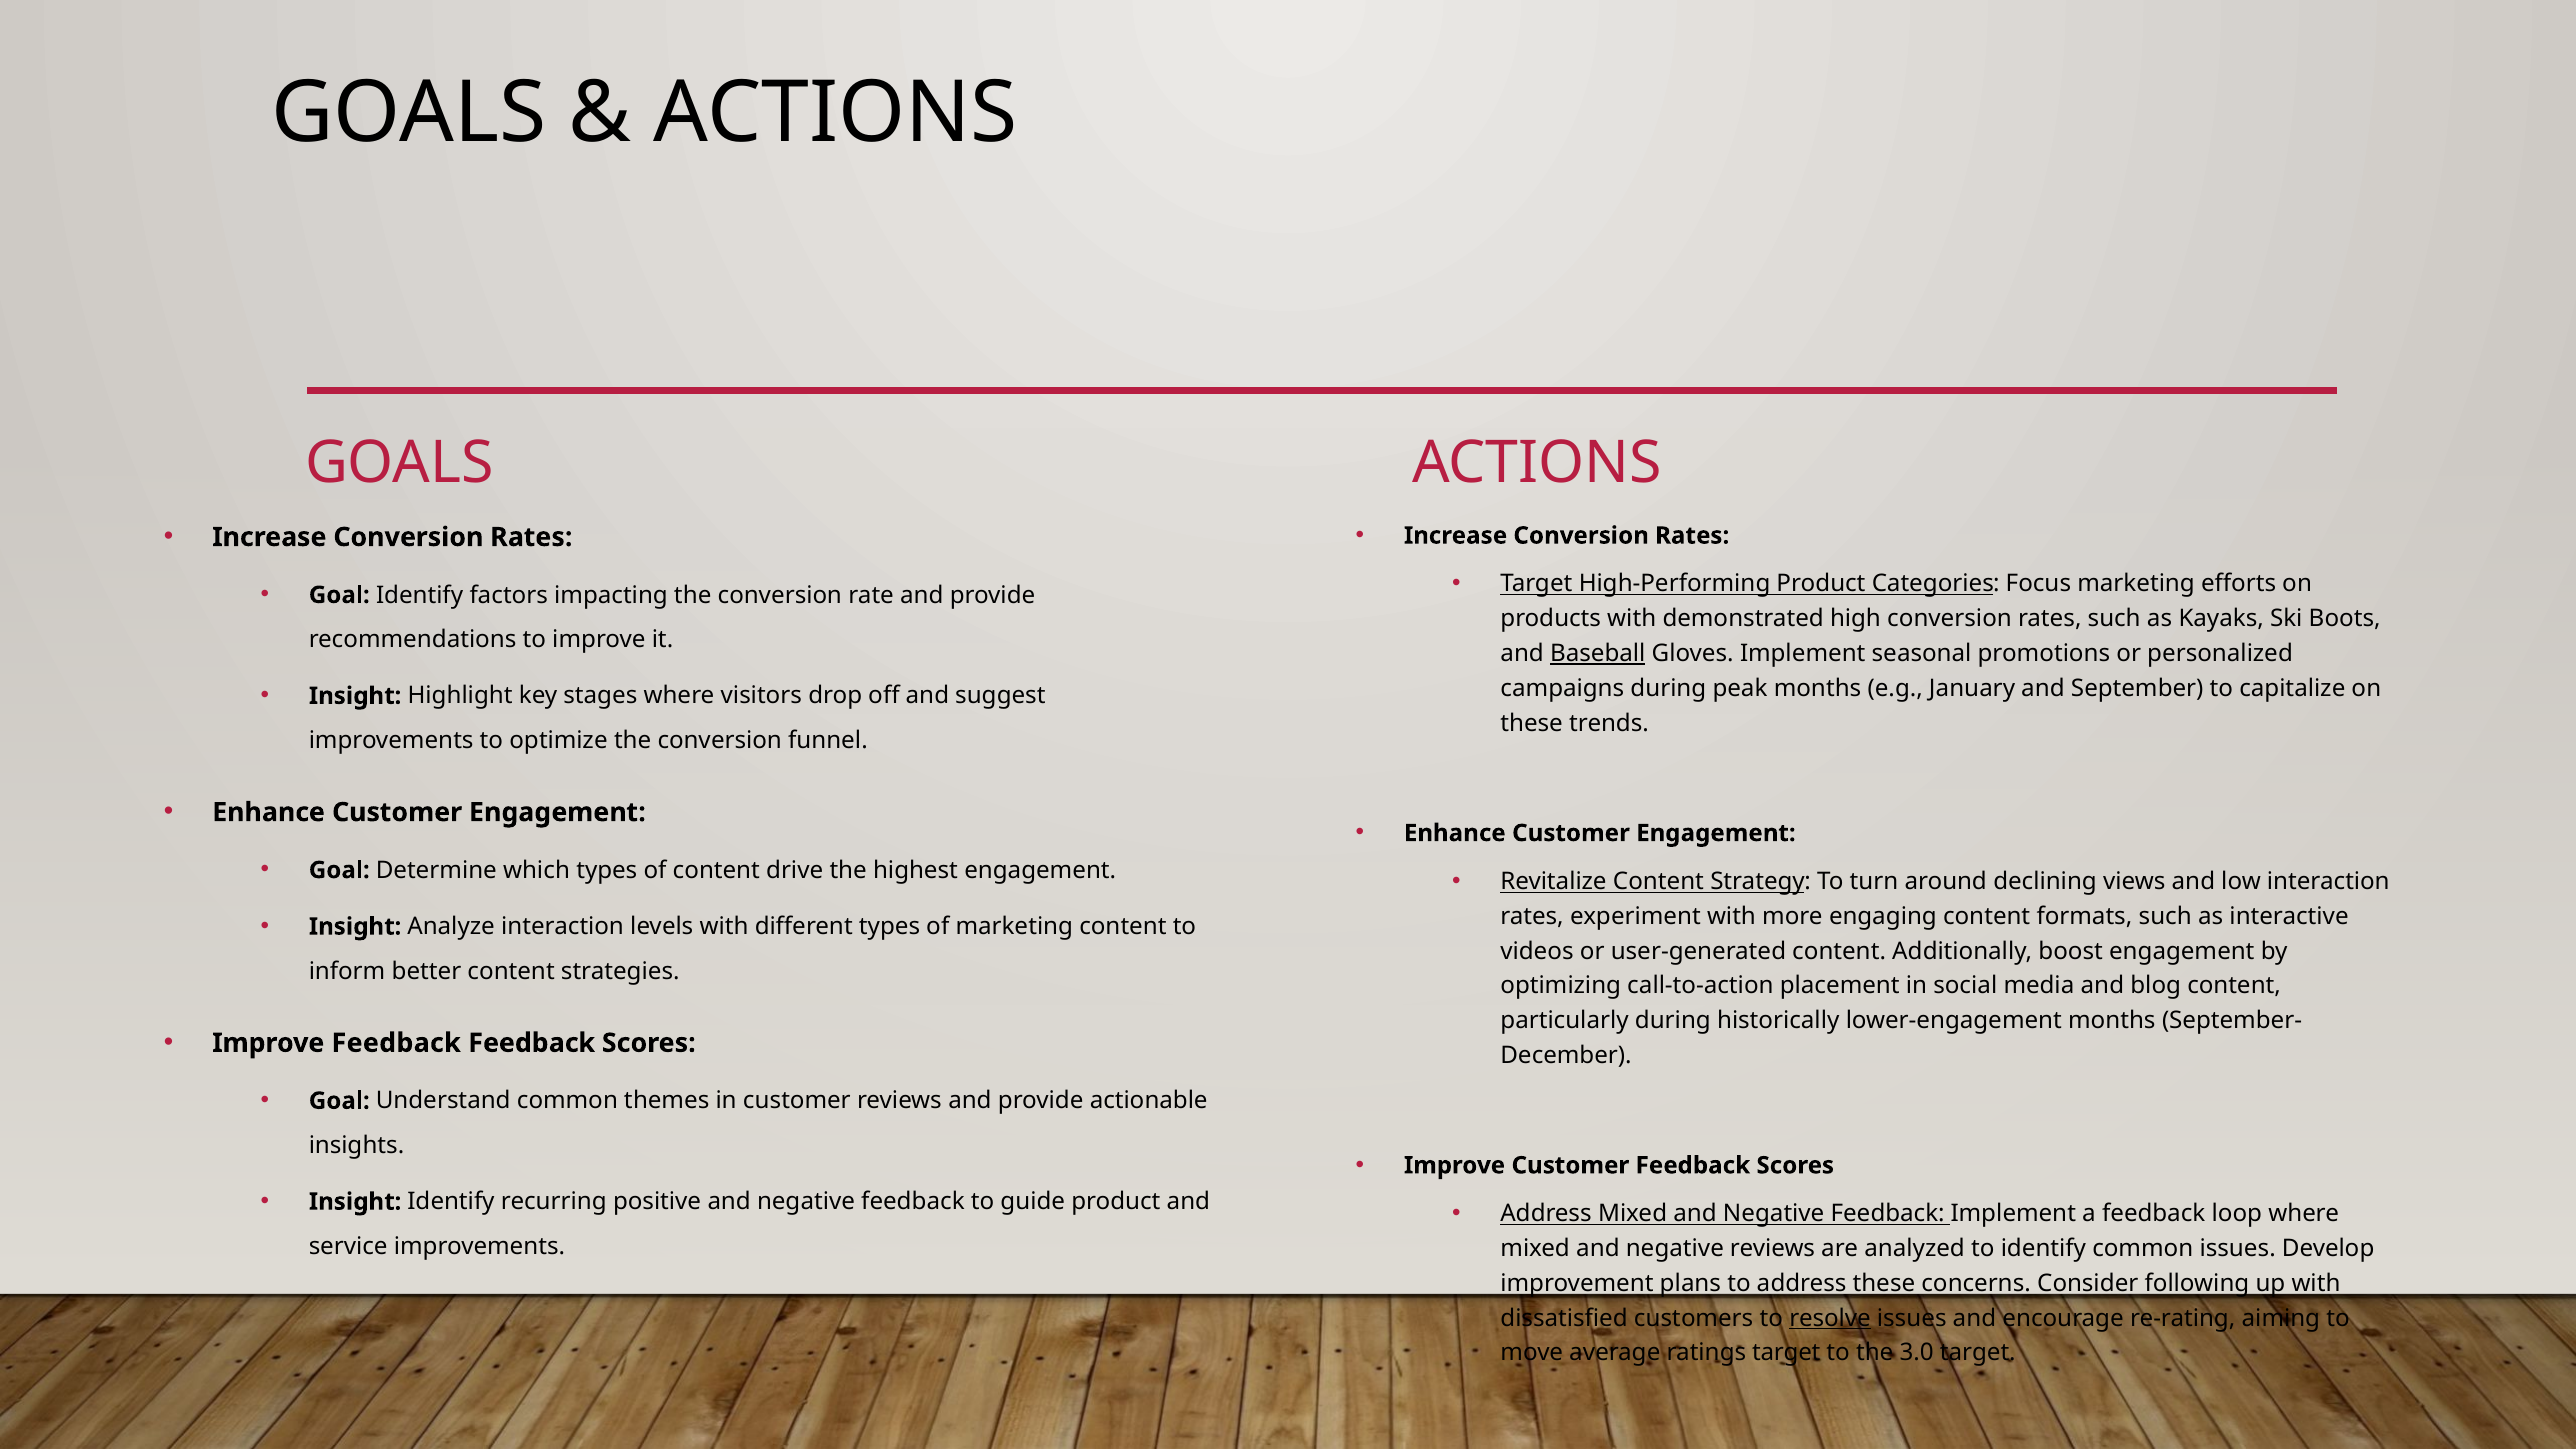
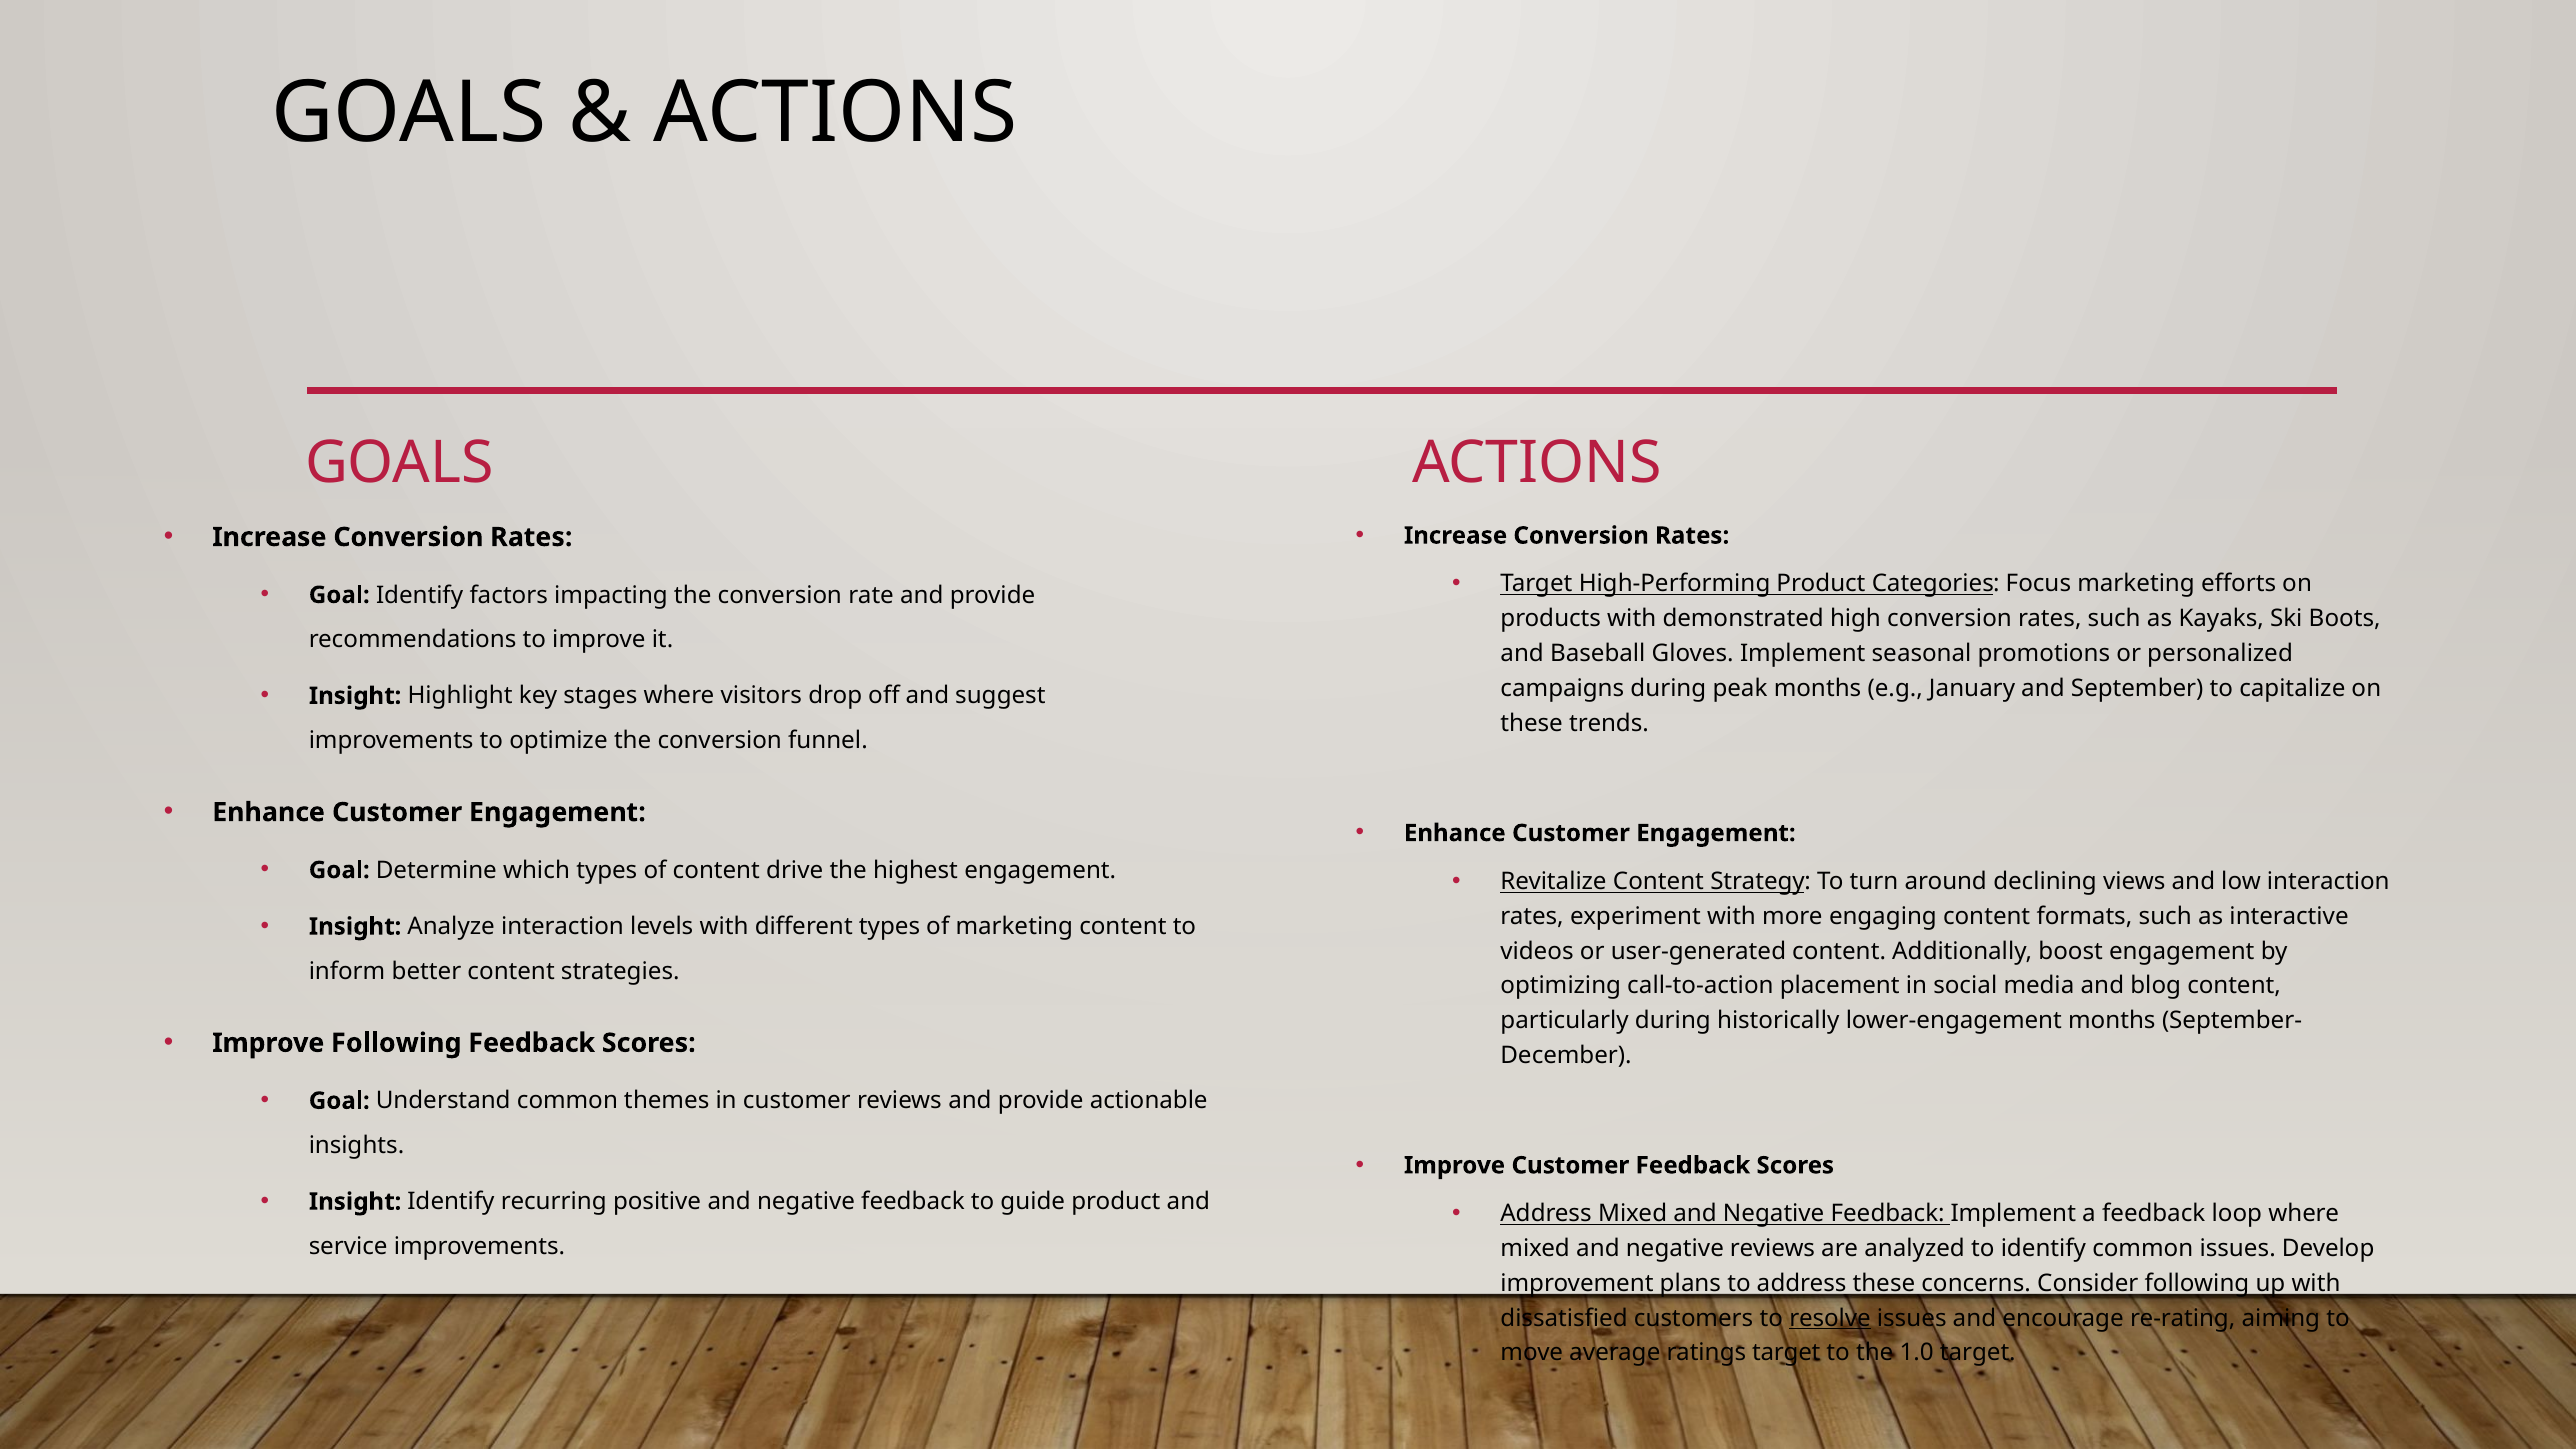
Baseball underline: present -> none (1598, 654)
Improve Feedback: Feedback -> Following (396, 1043)
3.0: 3.0 -> 1.0 (1917, 1353)
